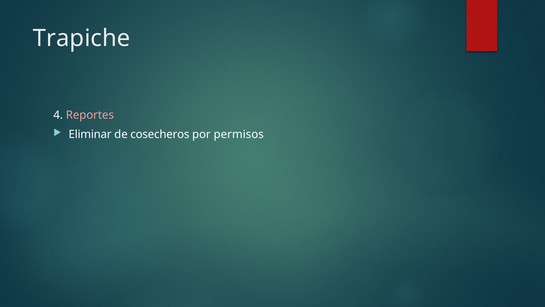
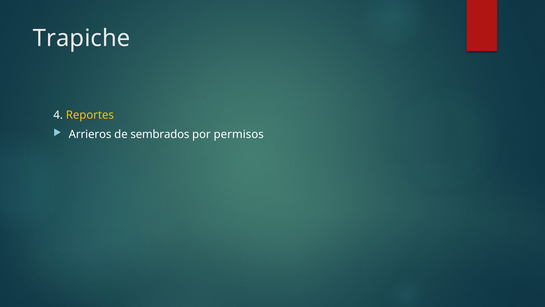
Reportes colour: pink -> yellow (90, 115)
Eliminar: Eliminar -> Arrieros (90, 134)
cosecheros: cosecheros -> sembrados (160, 134)
